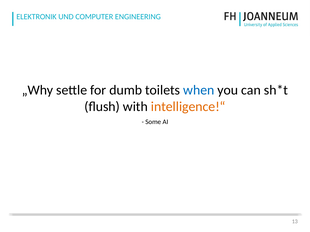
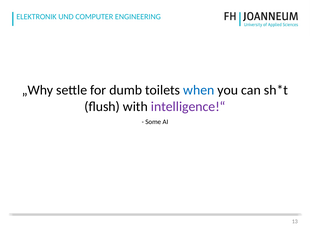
intelligence!“ colour: orange -> purple (188, 107)
